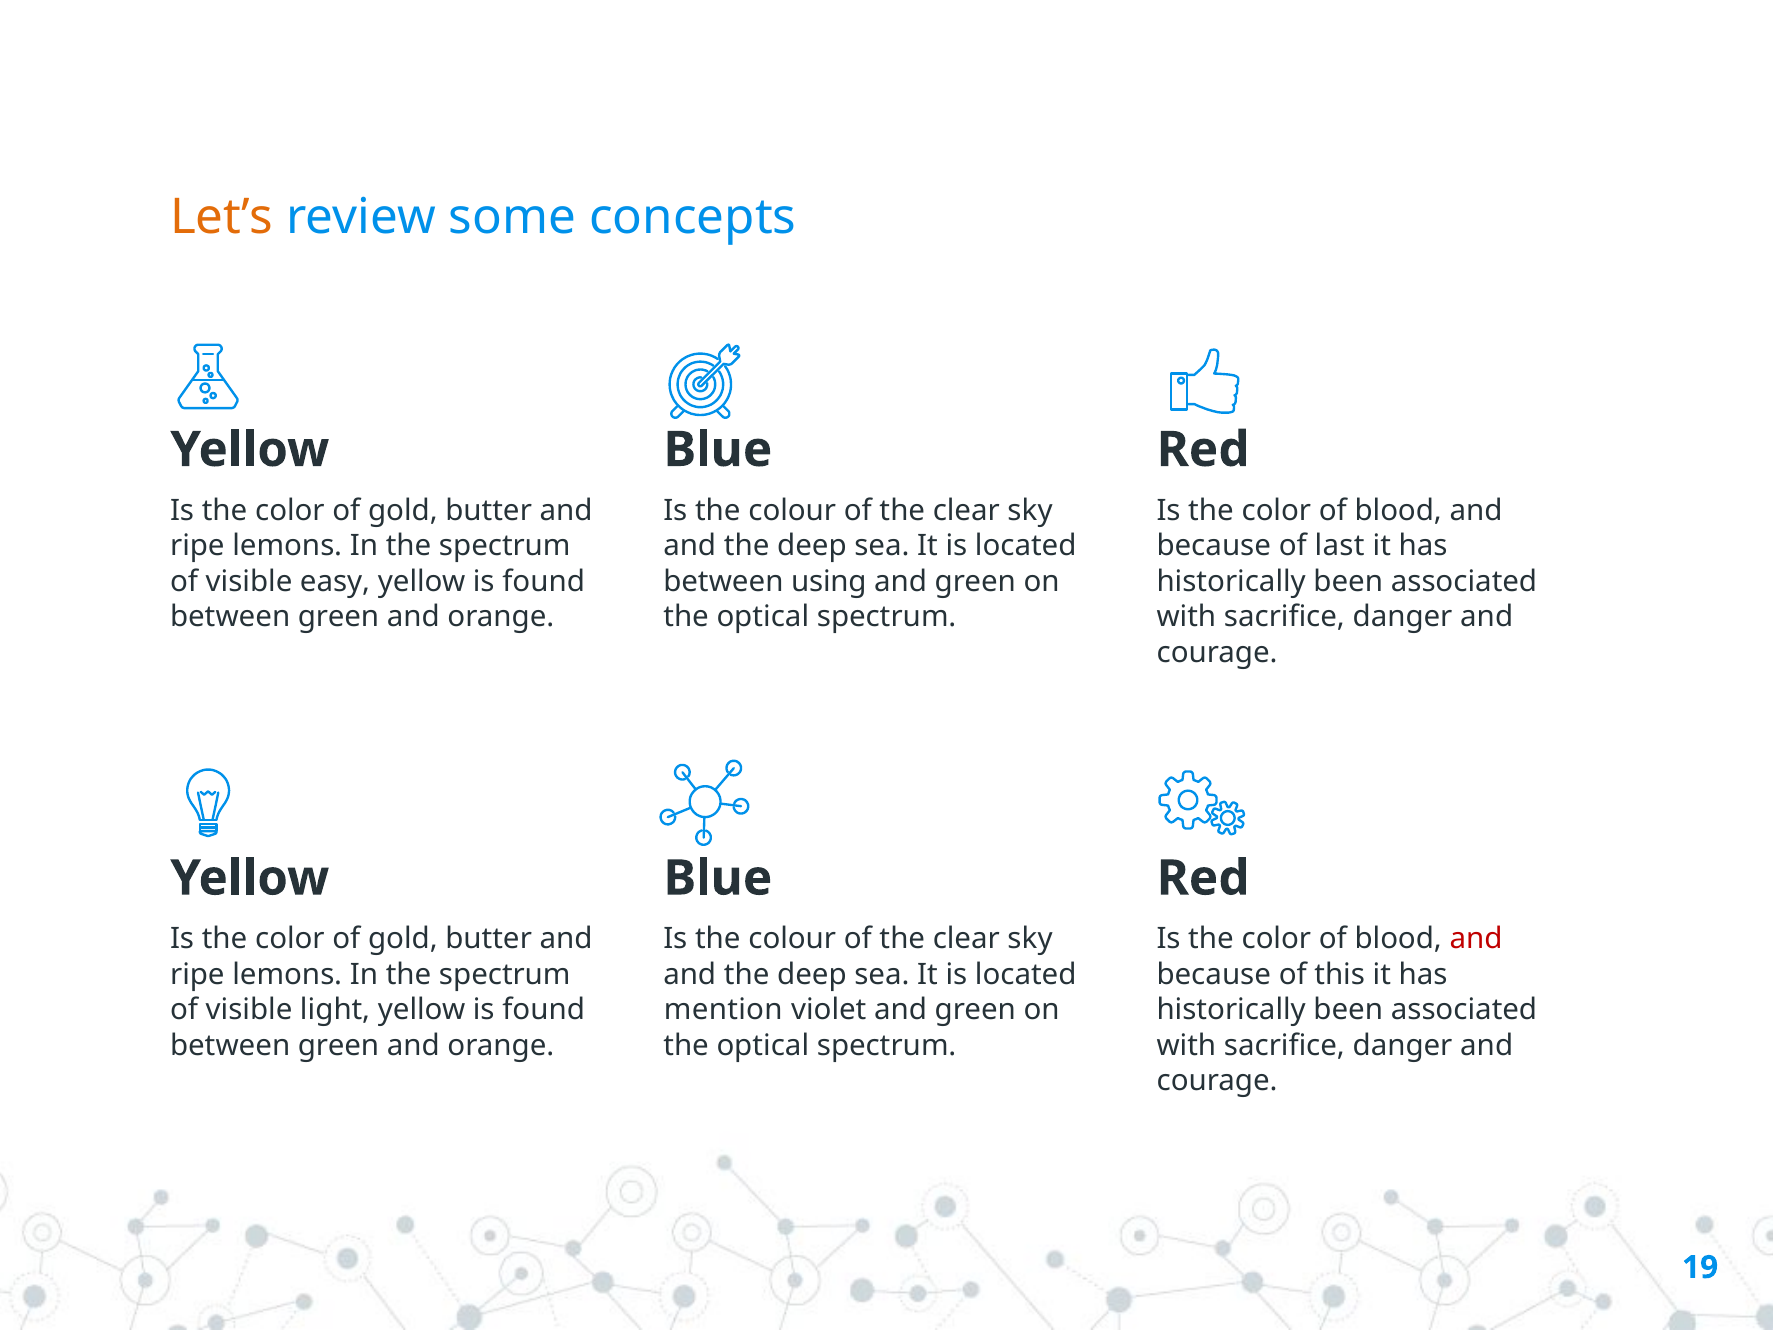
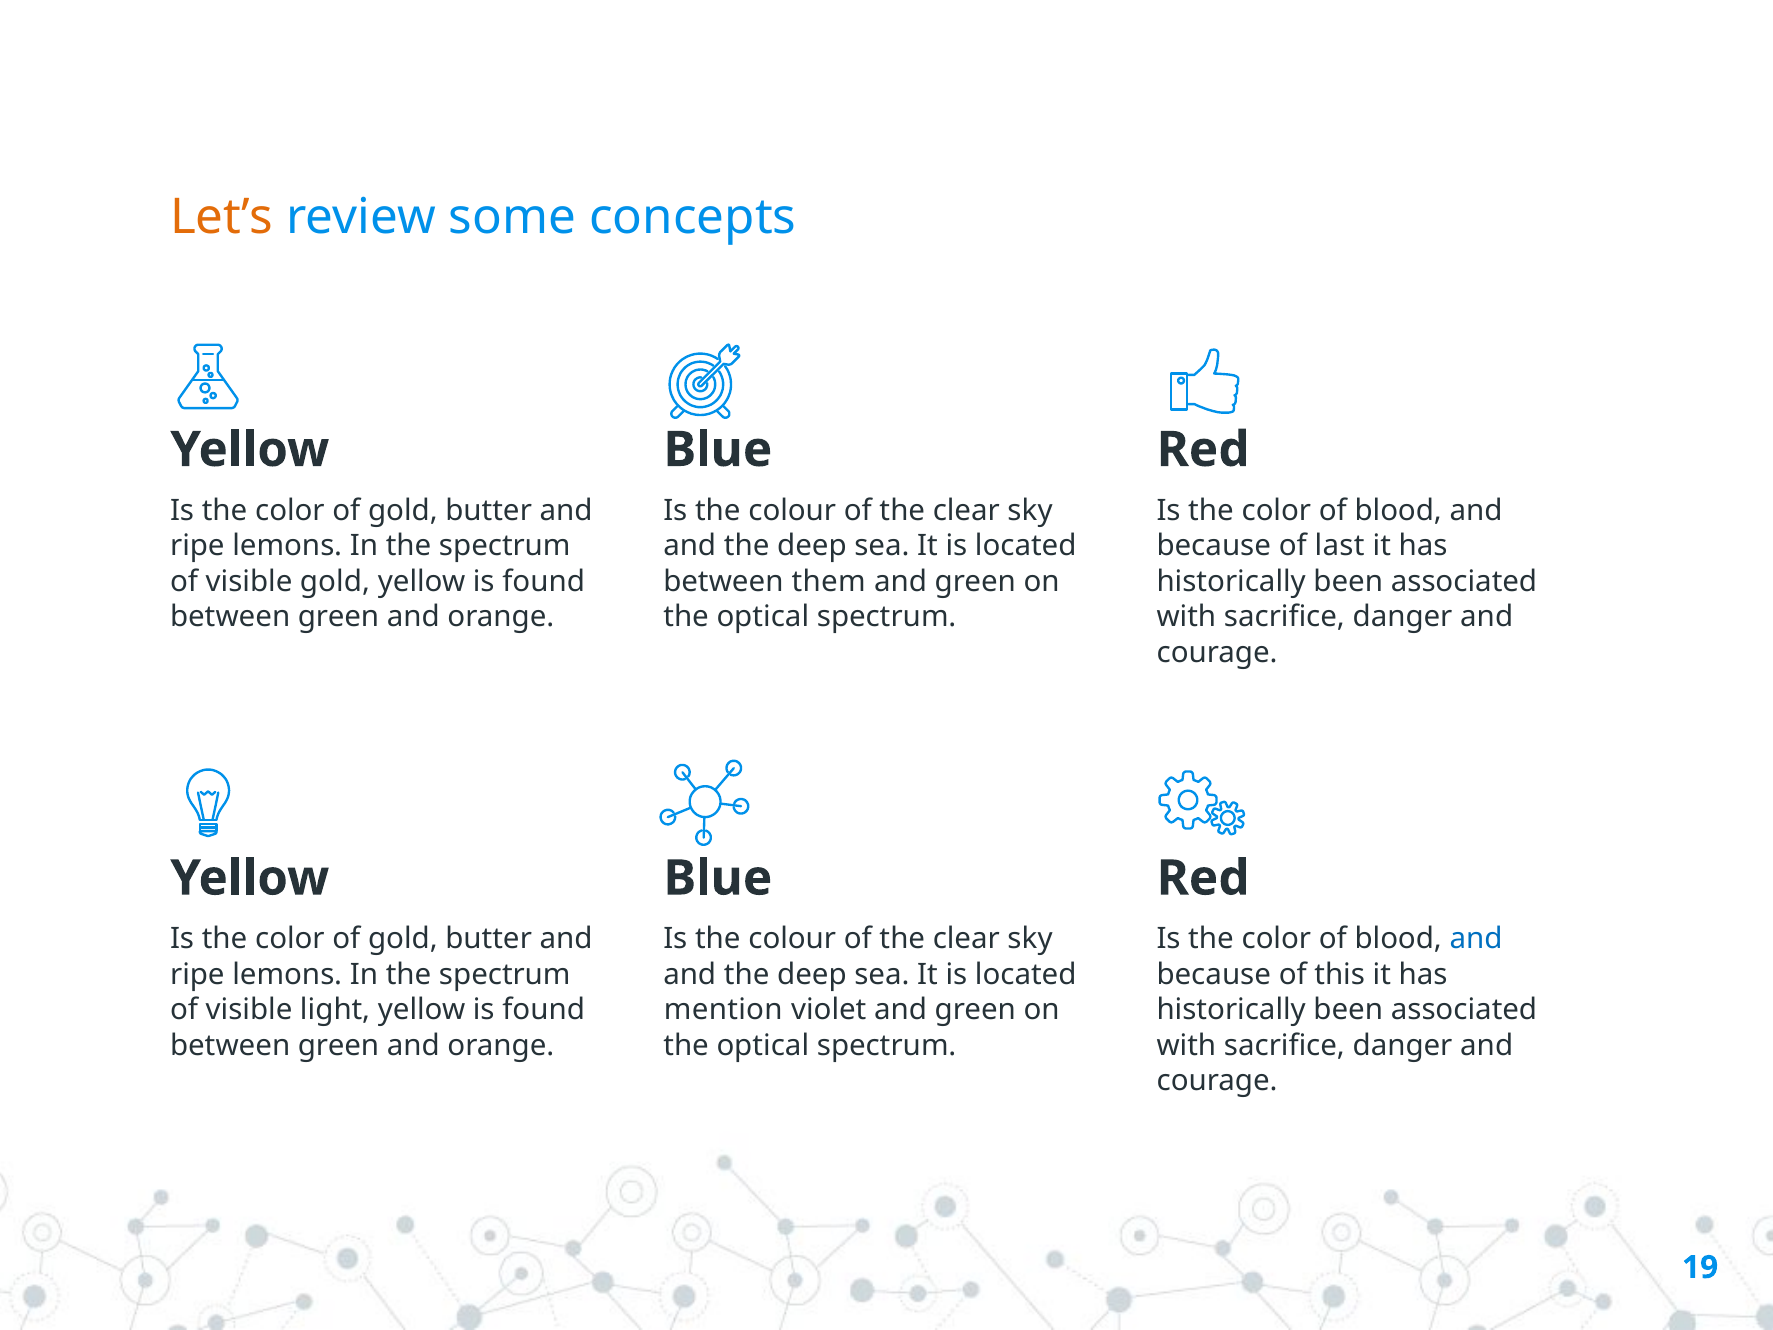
visible easy: easy -> gold (335, 581)
using: using -> them (829, 581)
and colour: red -> blue (1476, 939)
